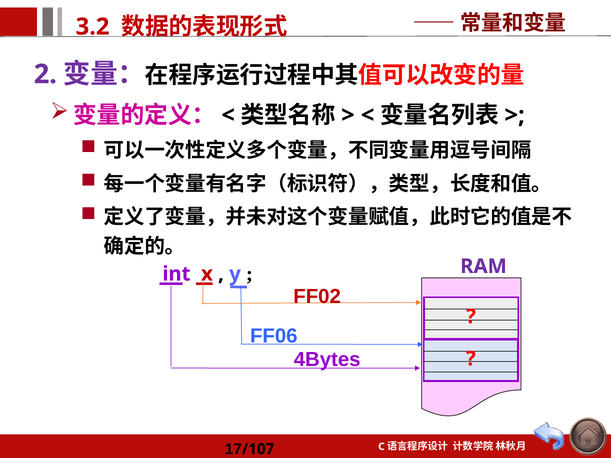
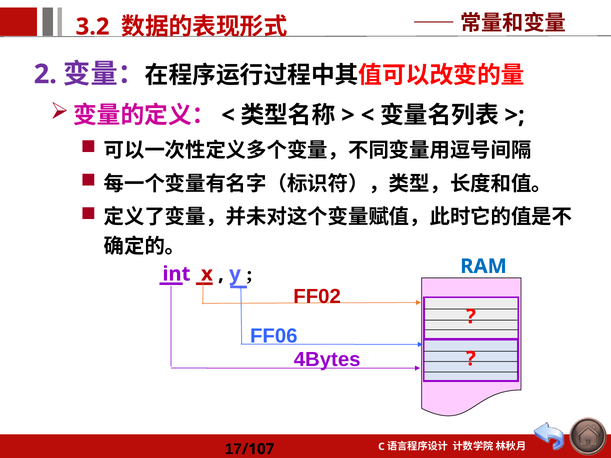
RAM colour: purple -> blue (483, 266)
